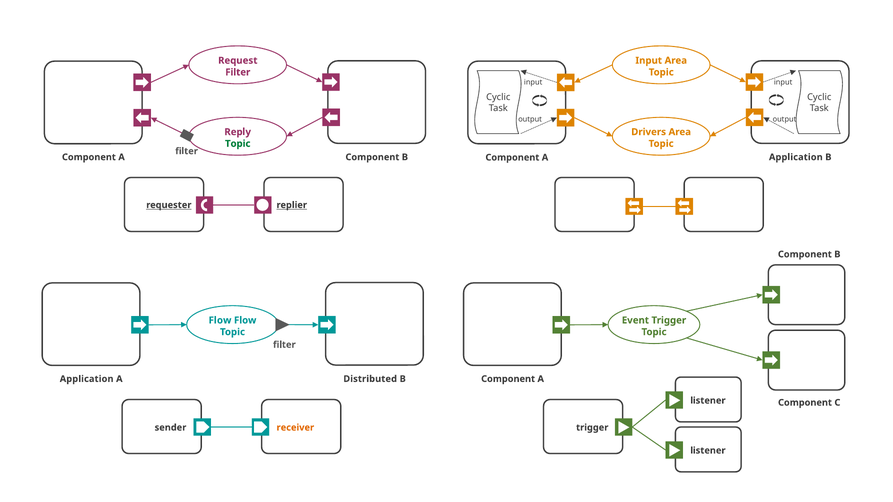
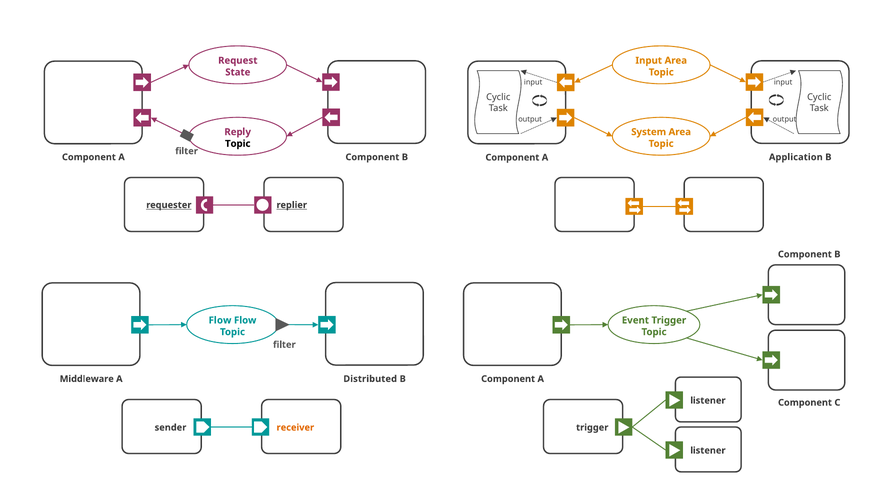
Filter: Filter -> State (238, 72)
Drivers: Drivers -> System (649, 132)
Topic colour: green -> black (238, 144)
Application: Application -> Middleware (87, 379)
